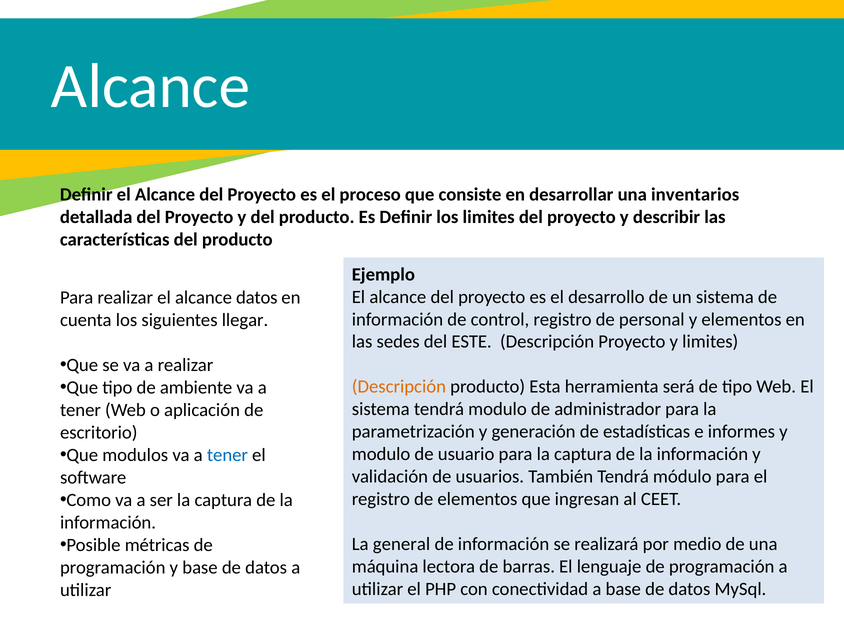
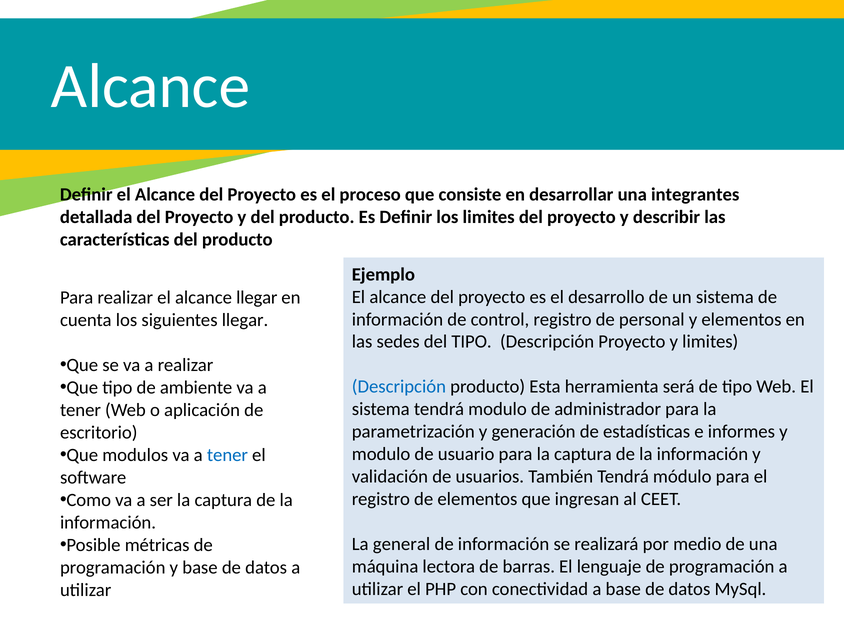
inventarios: inventarios -> integrantes (695, 195)
alcance datos: datos -> llegar (257, 298)
del ESTE: ESTE -> TIPO (472, 342)
Descripción colour: orange -> blue (399, 387)
